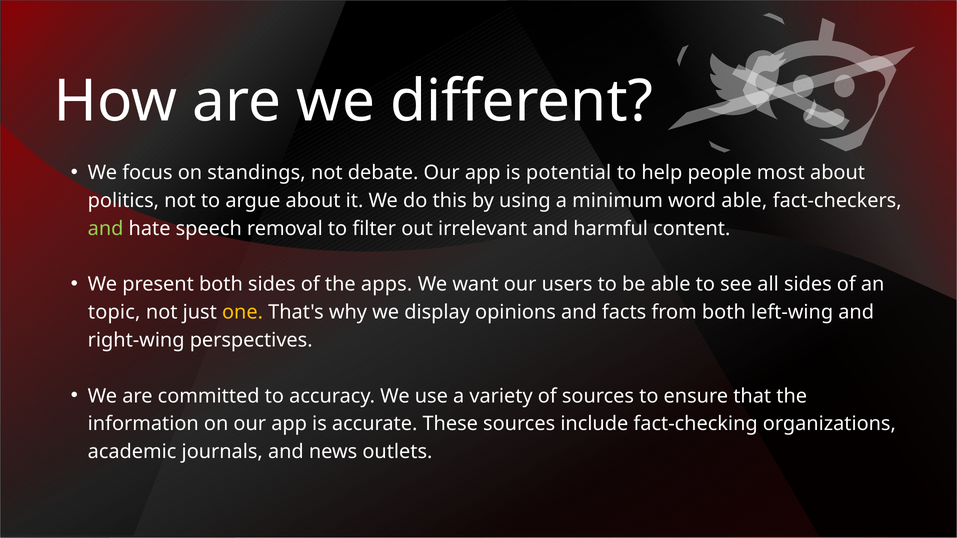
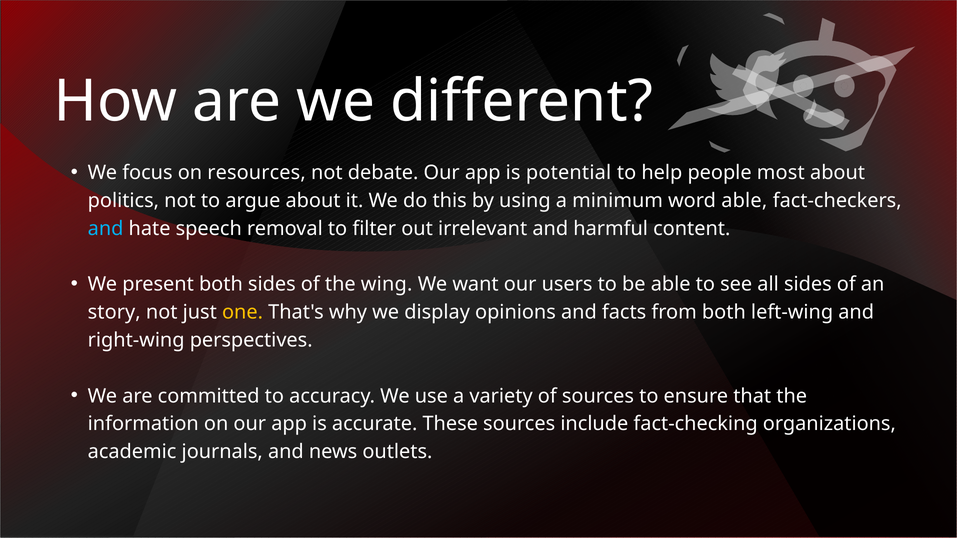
standings: standings -> resources (257, 173)
and colour: light green -> light blue (106, 229)
apps: apps -> wing (387, 284)
topic: topic -> story (114, 312)
